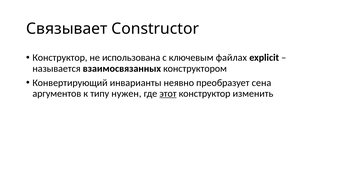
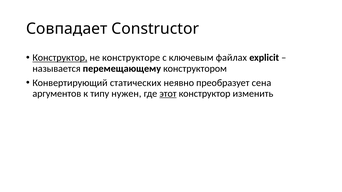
Связывает: Связывает -> Совпадает (67, 29)
Конструктор underline: none -> present (60, 58)
использована: использована -> конструкторе (131, 58)
взаимосвязанных: взаимосвязанных -> перемещающему (122, 69)
инварианты: инварианты -> статических (136, 83)
